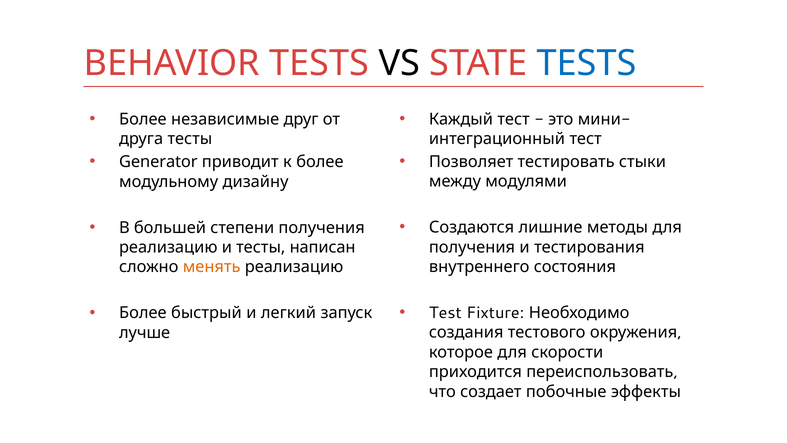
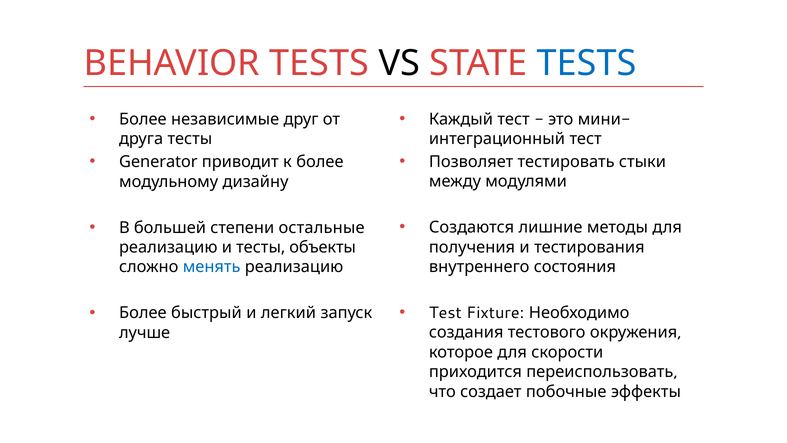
степени получения: получения -> остальные (322, 227)
написан: написан -> объекты (323, 247)
менять colour: orange -> blue (212, 267)
